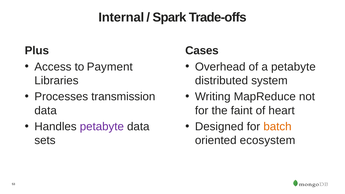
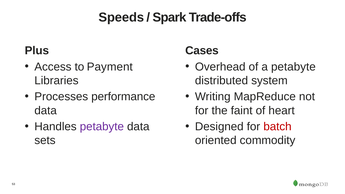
Internal: Internal -> Speeds (121, 17)
transmission: transmission -> performance (123, 97)
batch colour: orange -> red (277, 127)
ecosystem: ecosystem -> commodity (268, 140)
